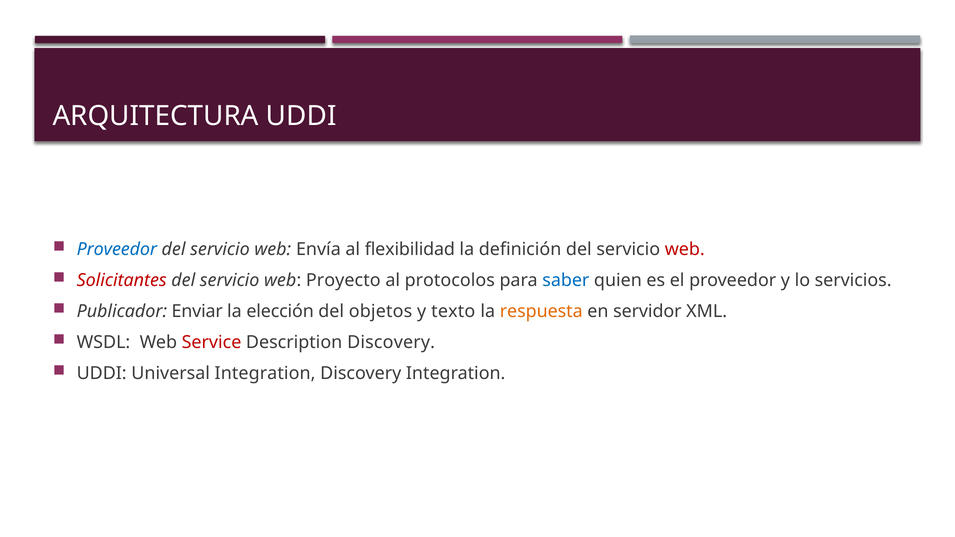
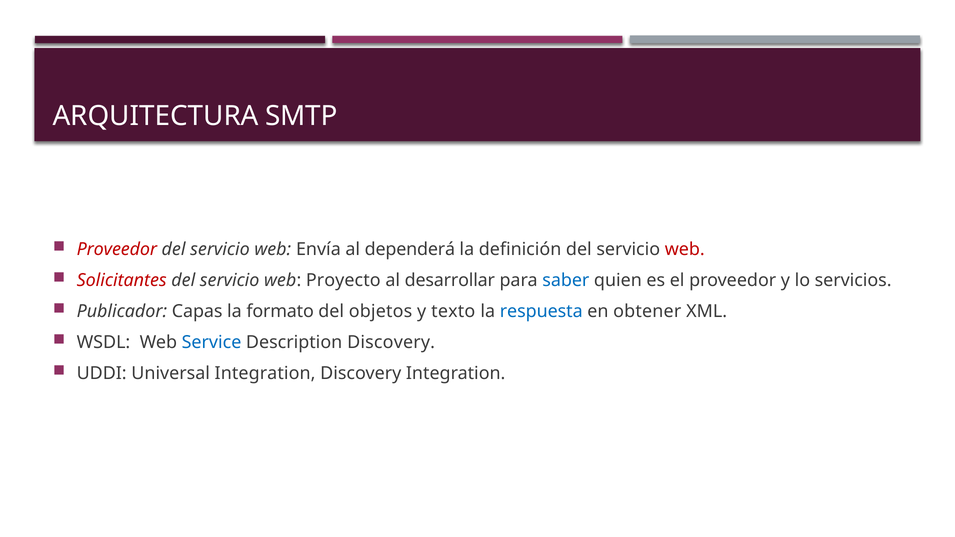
ARQUITECTURA UDDI: UDDI -> SMTP (301, 116)
Proveedor colour: blue -> red (117, 249)
flexibilidad: flexibilidad -> dependerá (410, 249)
protocolos: protocolos -> desarrollar (450, 280)
Enviar: Enviar -> Capas (197, 312)
elección: elección -> formato (280, 312)
respuesta colour: orange -> blue (541, 312)
servidor: servidor -> obtener (647, 312)
Service colour: red -> blue (211, 343)
